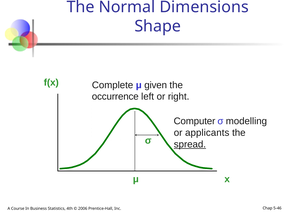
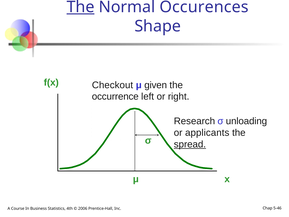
The underline: none -> present (81, 7)
Dimensions: Dimensions -> Occurences (204, 7)
Complete: Complete -> Checkout (113, 85)
Computer: Computer -> Research (194, 121)
modelling: modelling -> unloading (246, 121)
